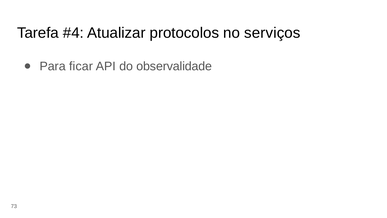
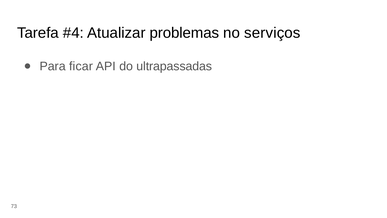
protocolos: protocolos -> problemas (184, 33)
observalidade: observalidade -> ultrapassadas (174, 66)
